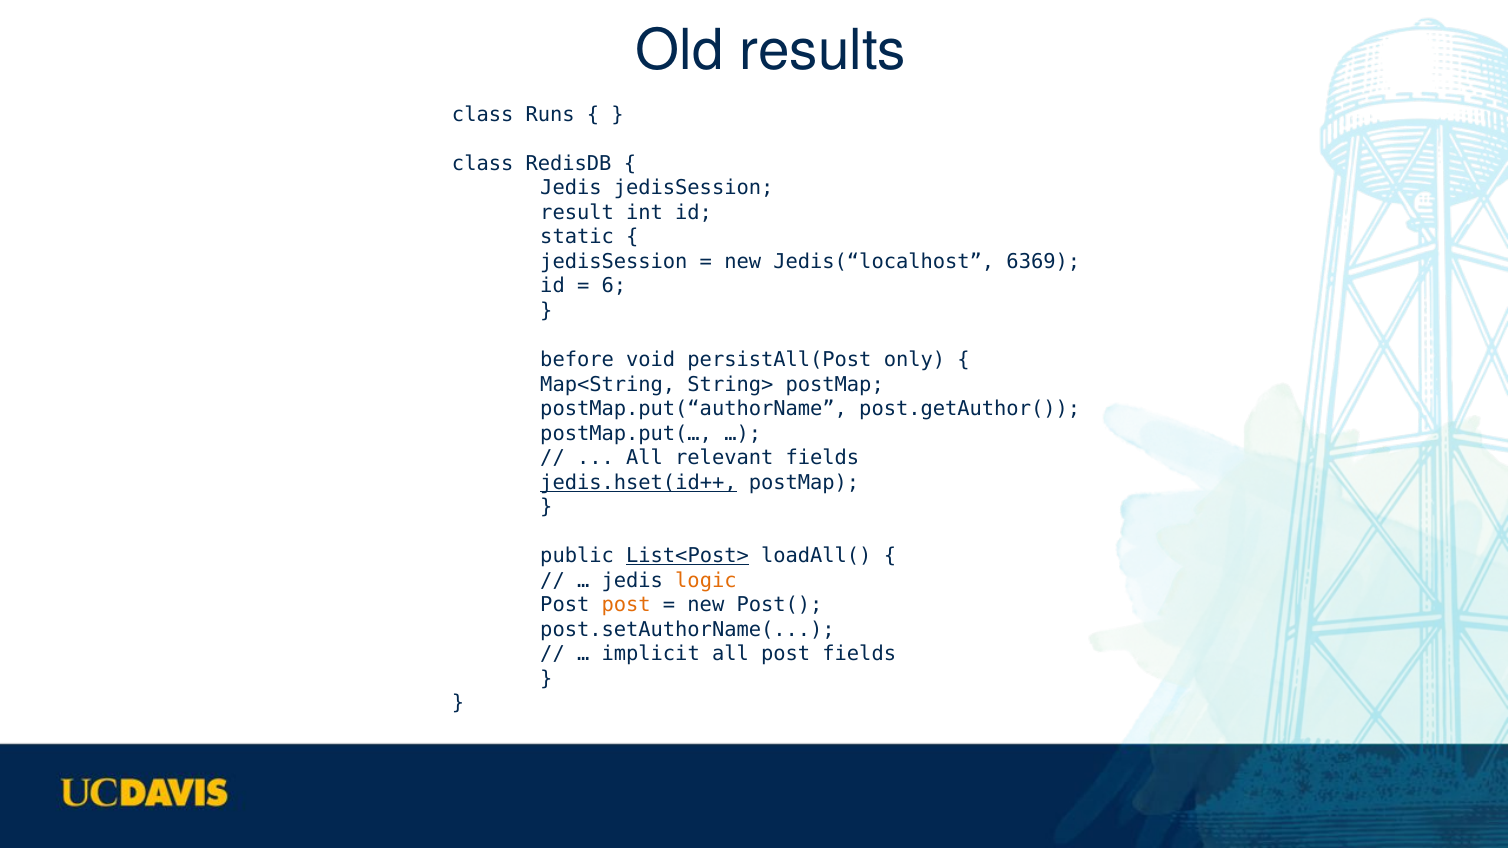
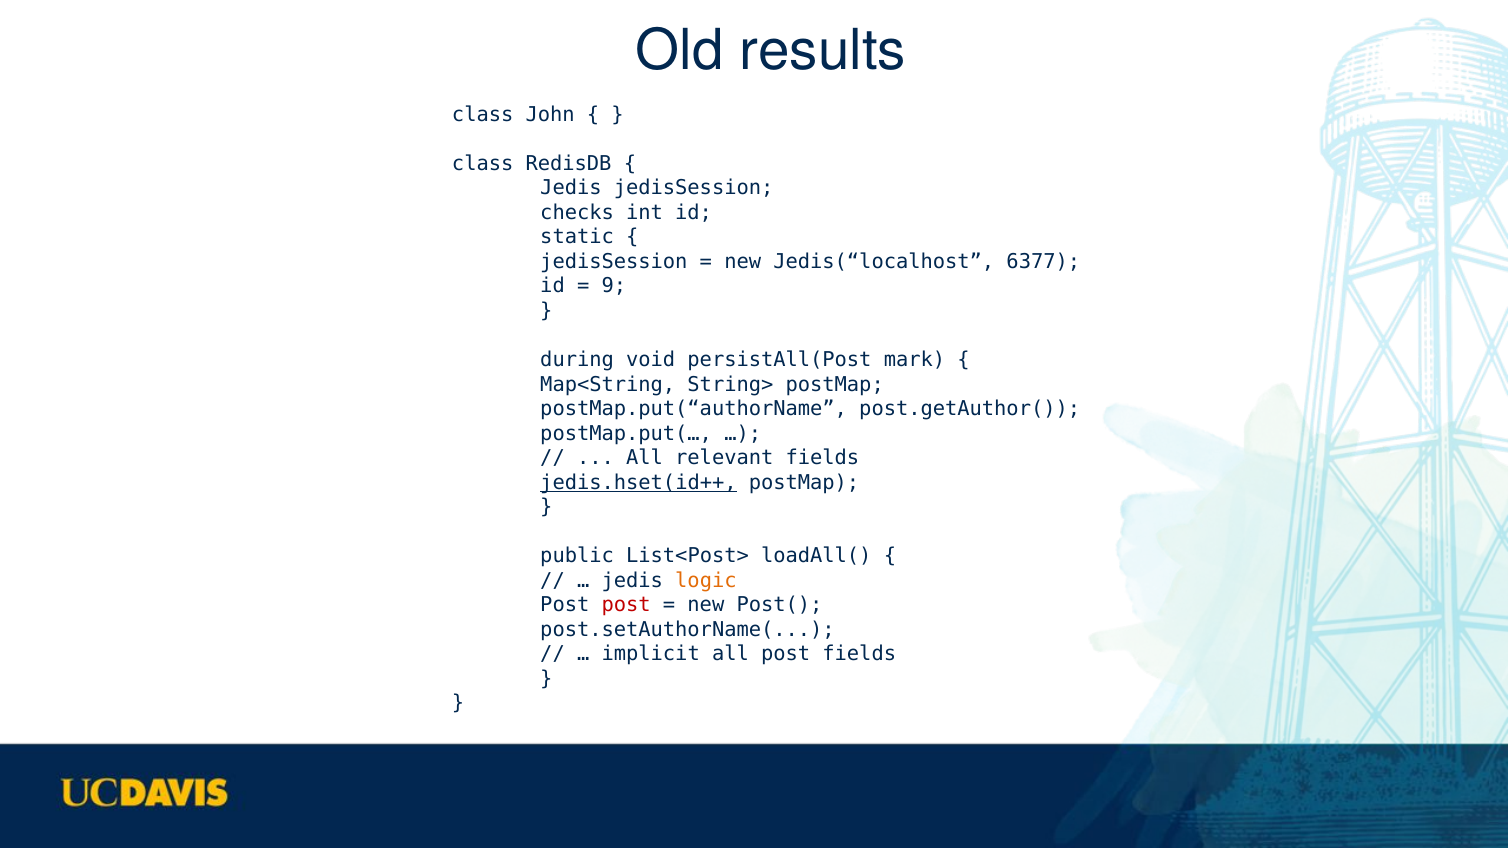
Runs: Runs -> John (550, 115)
result: result -> checks (577, 213)
6369: 6369 -> 6377 (1043, 262)
6: 6 -> 9 (614, 286)
before: before -> during (577, 360)
only: only -> mark (915, 360)
List<Post> underline: present -> none (688, 556)
post colour: orange -> red (626, 605)
